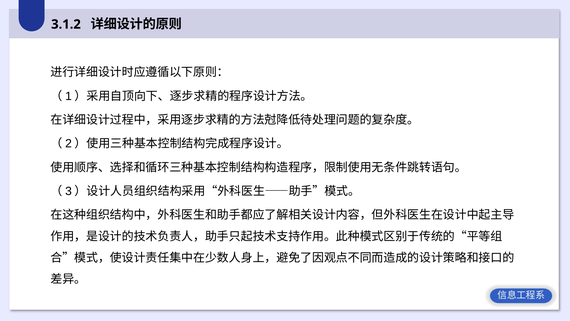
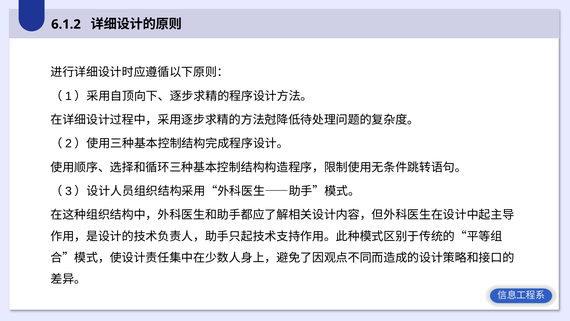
3.1.2: 3.1.2 -> 6.1.2 (66, 24)
